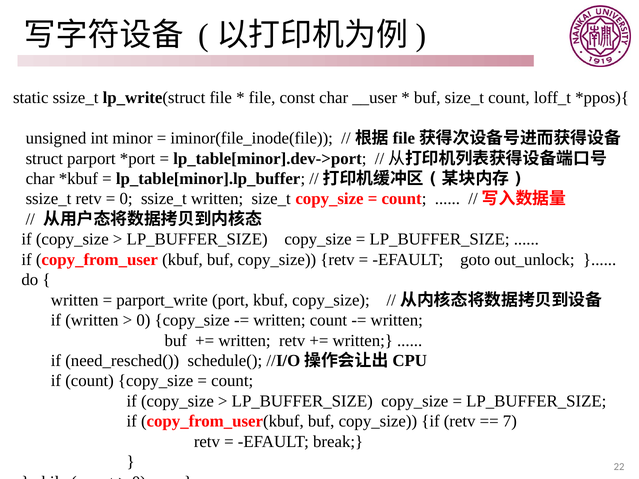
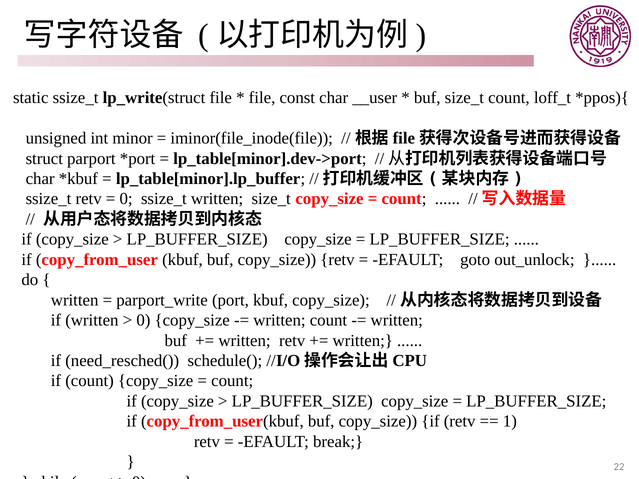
7: 7 -> 1 (510, 422)
